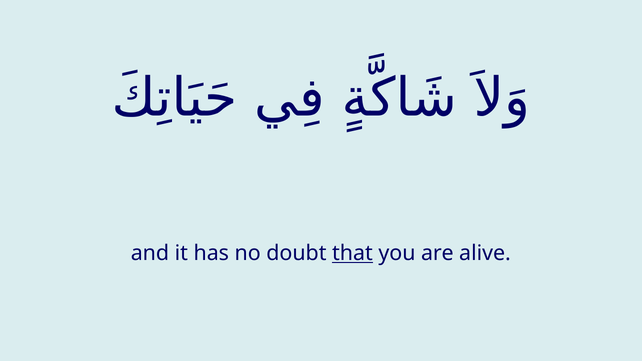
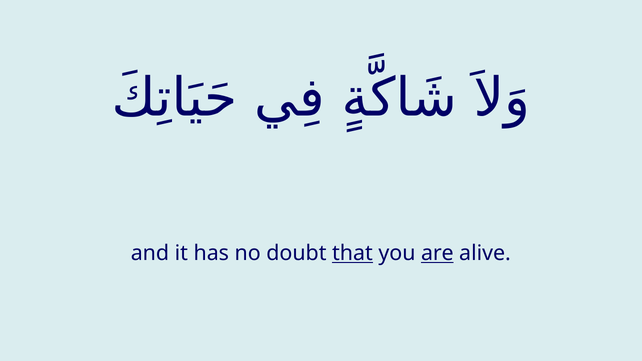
are underline: none -> present (437, 253)
